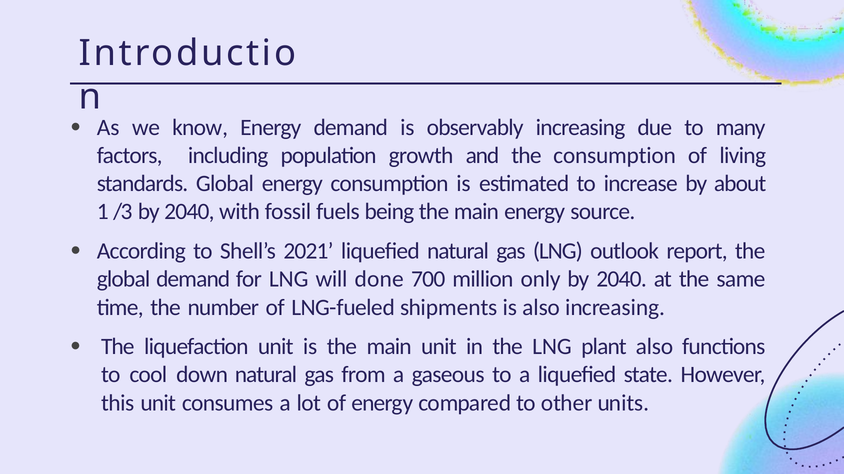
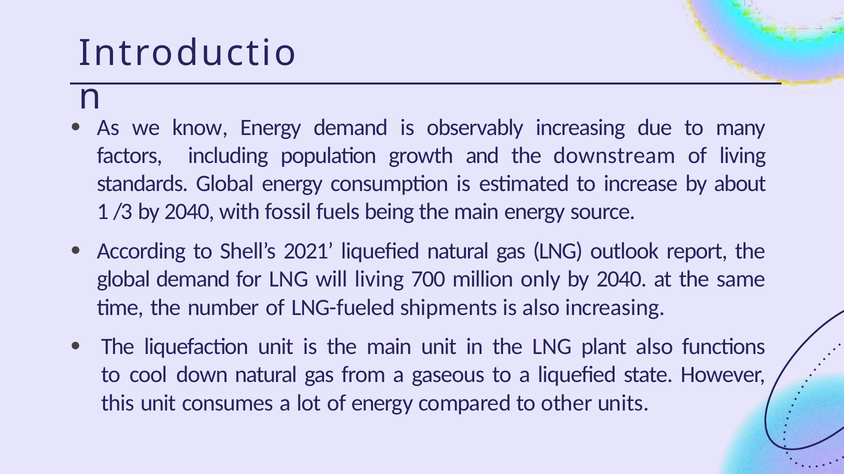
the consumption: consumption -> downstream (614, 156)
will done: done -> living (379, 280)
